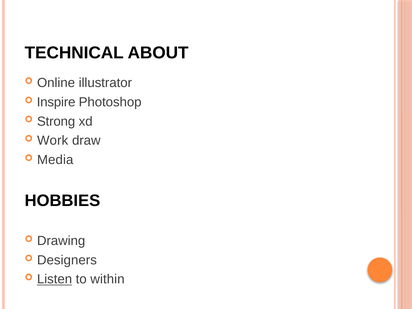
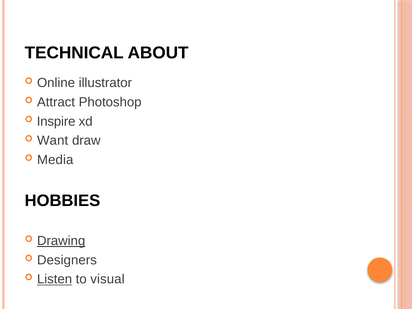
Inspire: Inspire -> Attract (56, 102)
Strong: Strong -> Inspire (56, 121)
Work: Work -> Want (53, 141)
Drawing underline: none -> present (61, 241)
within: within -> visual (107, 279)
